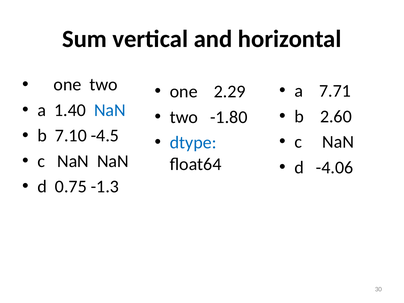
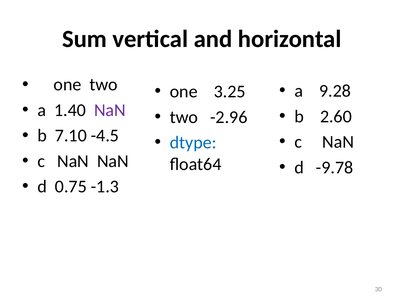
7.71: 7.71 -> 9.28 (335, 91)
2.29: 2.29 -> 3.25 (230, 92)
NaN colour: blue -> purple (110, 110)
-1.80: -1.80 -> -2.96 (229, 117)
-4.06: -4.06 -> -9.78 (335, 167)
